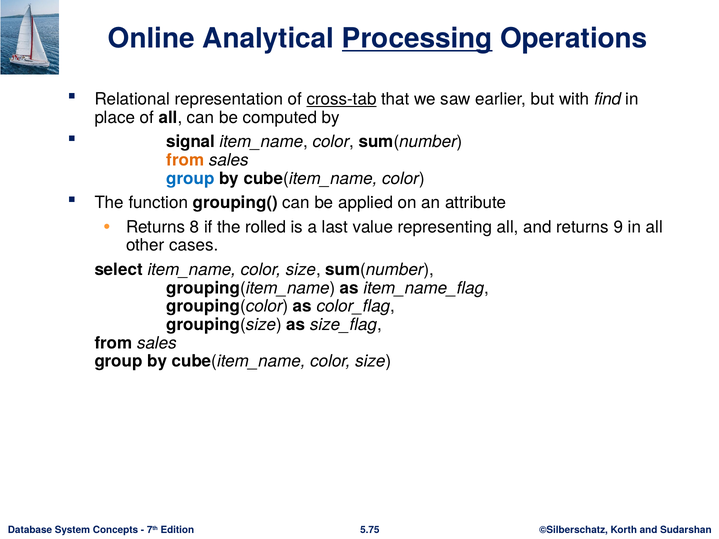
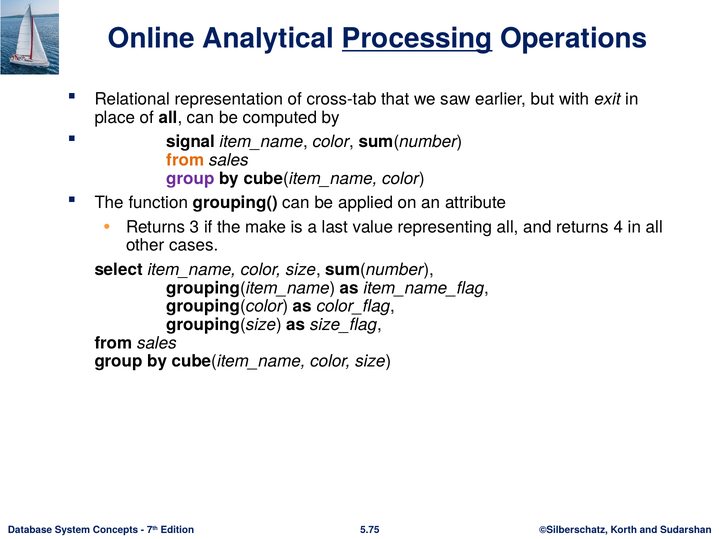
cross-tab underline: present -> none (342, 99)
find: find -> exit (607, 99)
group colour: blue -> purple (191, 179)
8: 8 -> 3 (195, 227)
rolled: rolled -> make (266, 227)
9: 9 -> 4 (618, 227)
